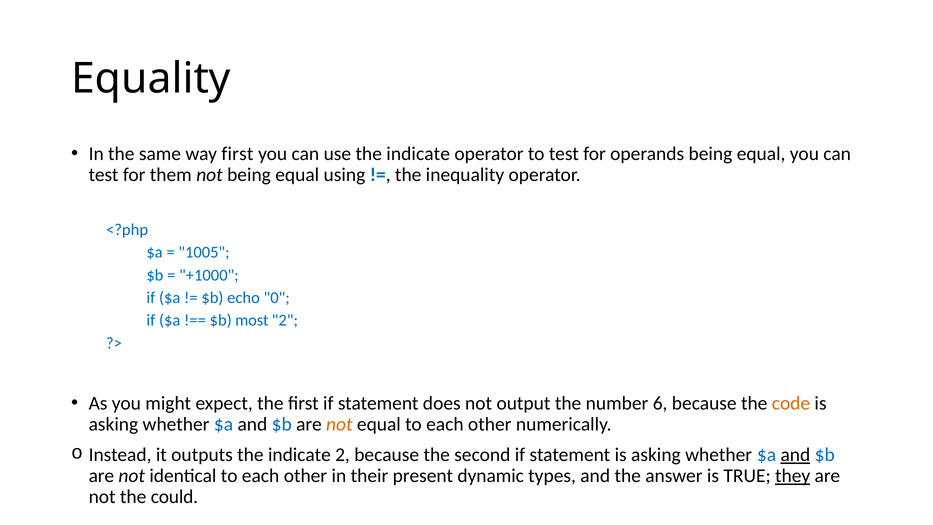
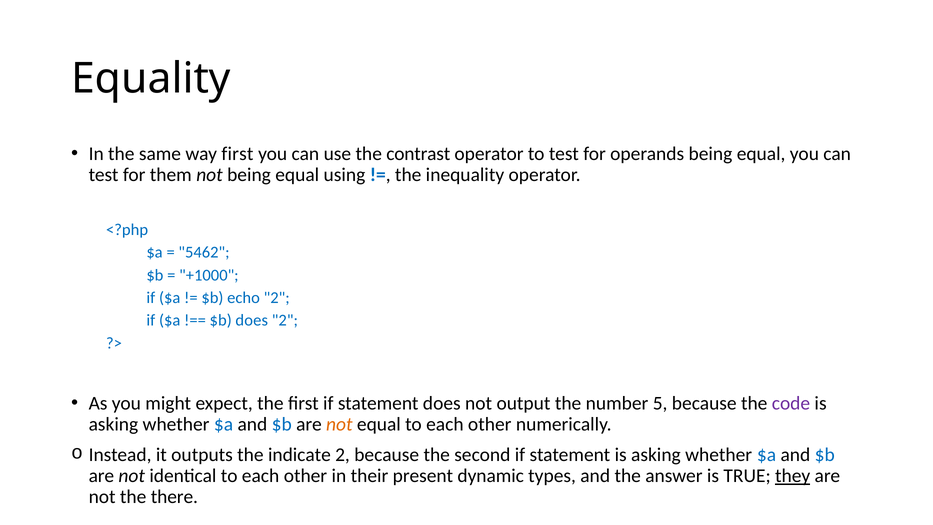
use the indicate: indicate -> contrast (418, 154)
1005: 1005 -> 5462 (204, 252)
echo 0: 0 -> 2 (277, 298)
$b most: most -> does (252, 320)
6: 6 -> 5 (660, 403)
code colour: orange -> purple (791, 403)
and underline: present -> none (795, 455)
could: could -> there (174, 497)
